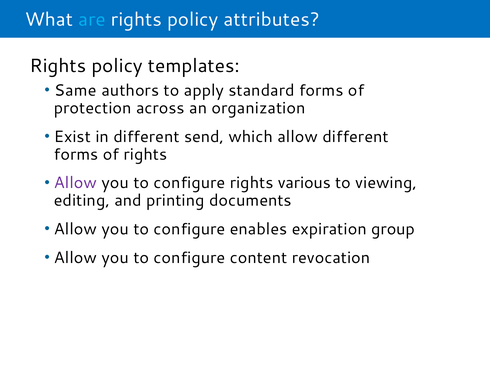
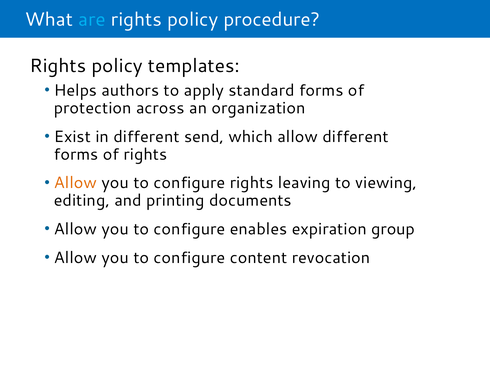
attributes: attributes -> procedure (272, 19)
Same: Same -> Helps (75, 90)
Allow colour: purple -> orange (75, 183)
various: various -> leaving (304, 183)
